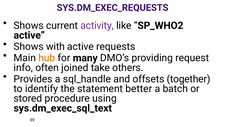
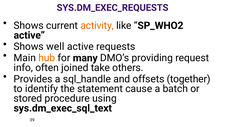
activity colour: purple -> orange (97, 25)
with: with -> well (55, 46)
better: better -> cause (139, 88)
